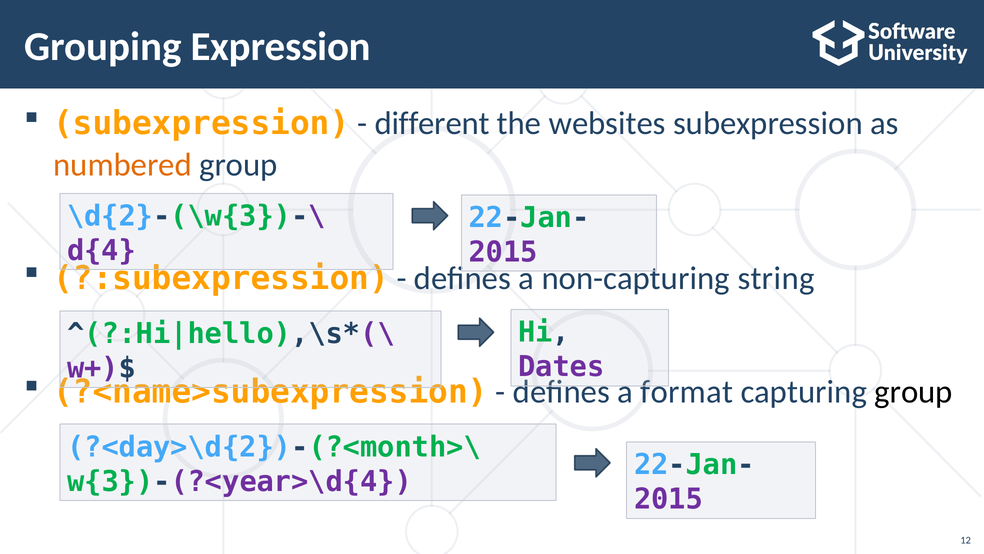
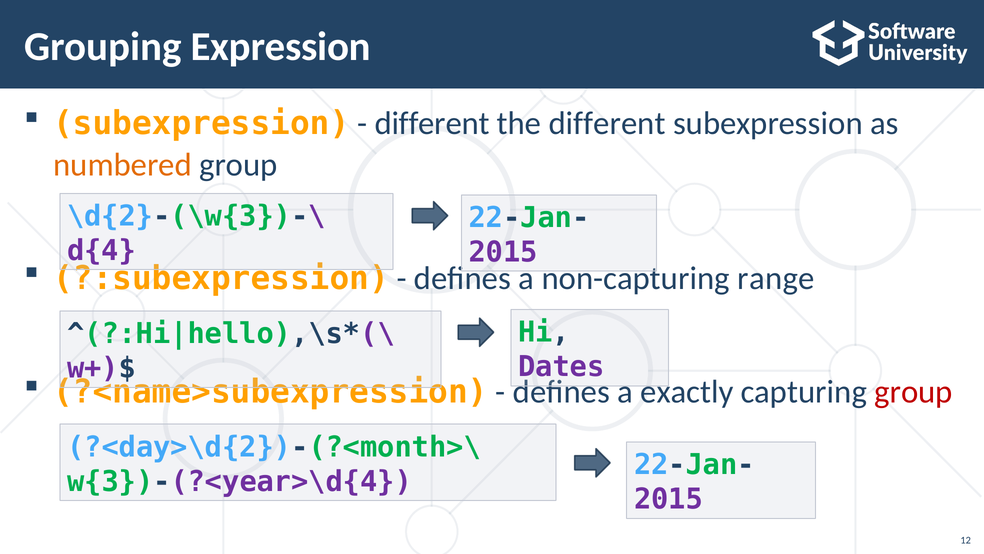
the websites: websites -> different (607, 123)
string: string -> range (776, 278)
format: format -> exactly (687, 392)
group colour: black -> red (913, 392)
